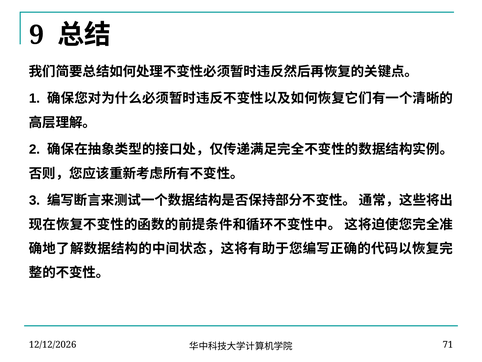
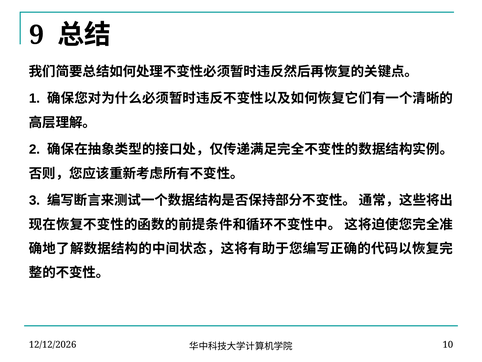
71: 71 -> 10 (448, 344)
